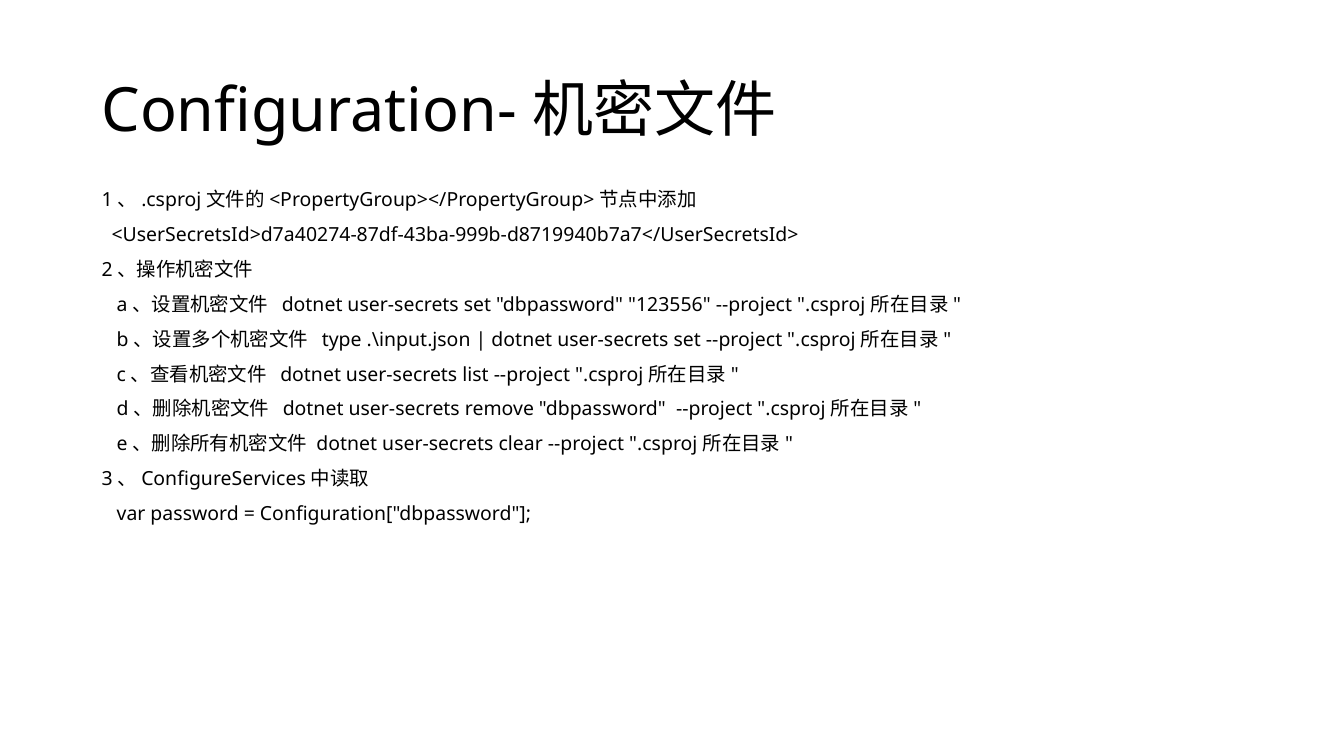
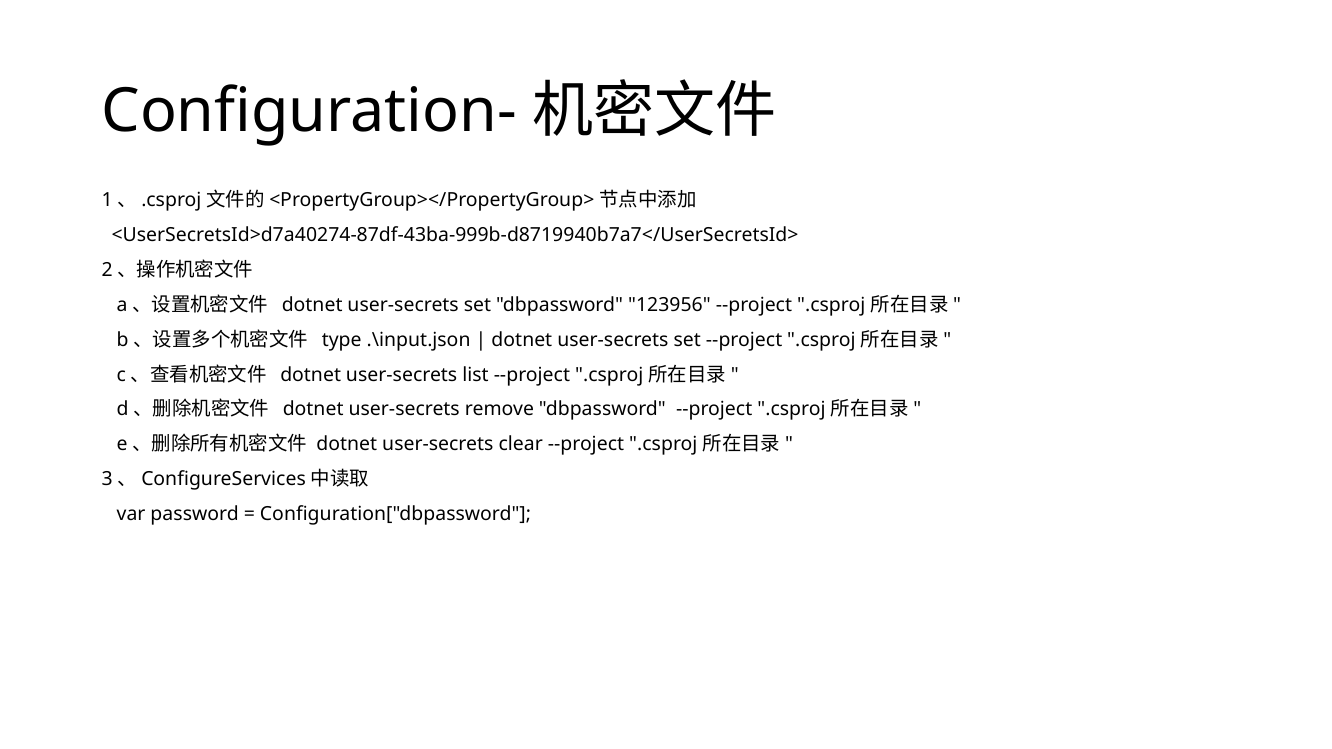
123556: 123556 -> 123956 (669, 305)
